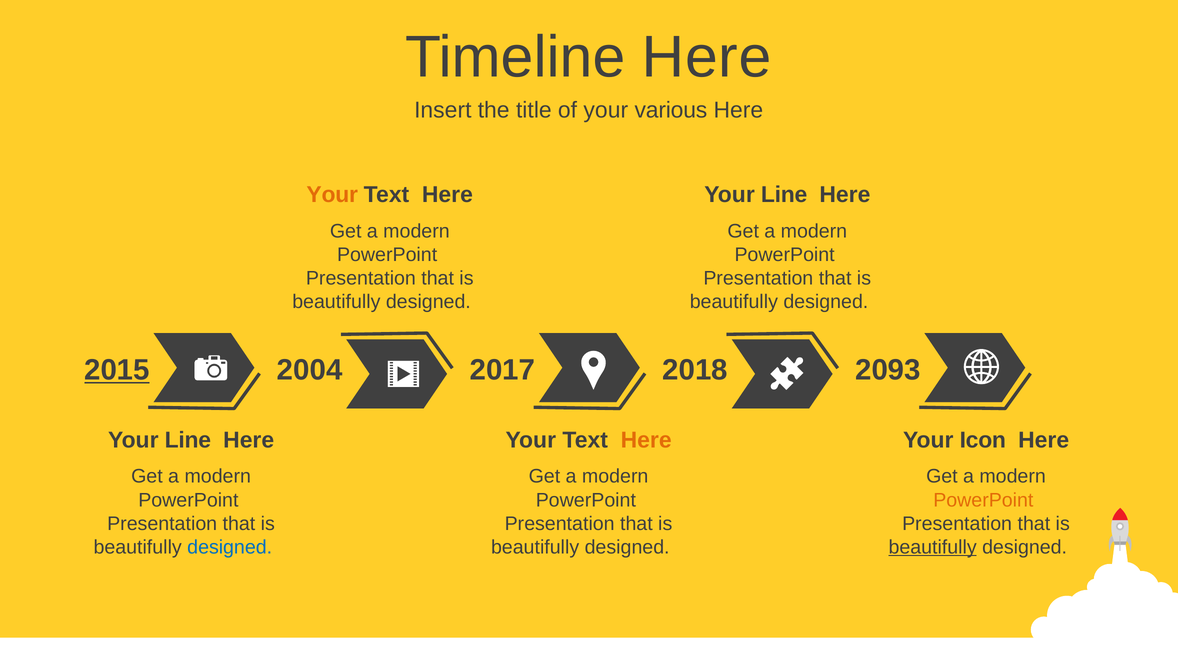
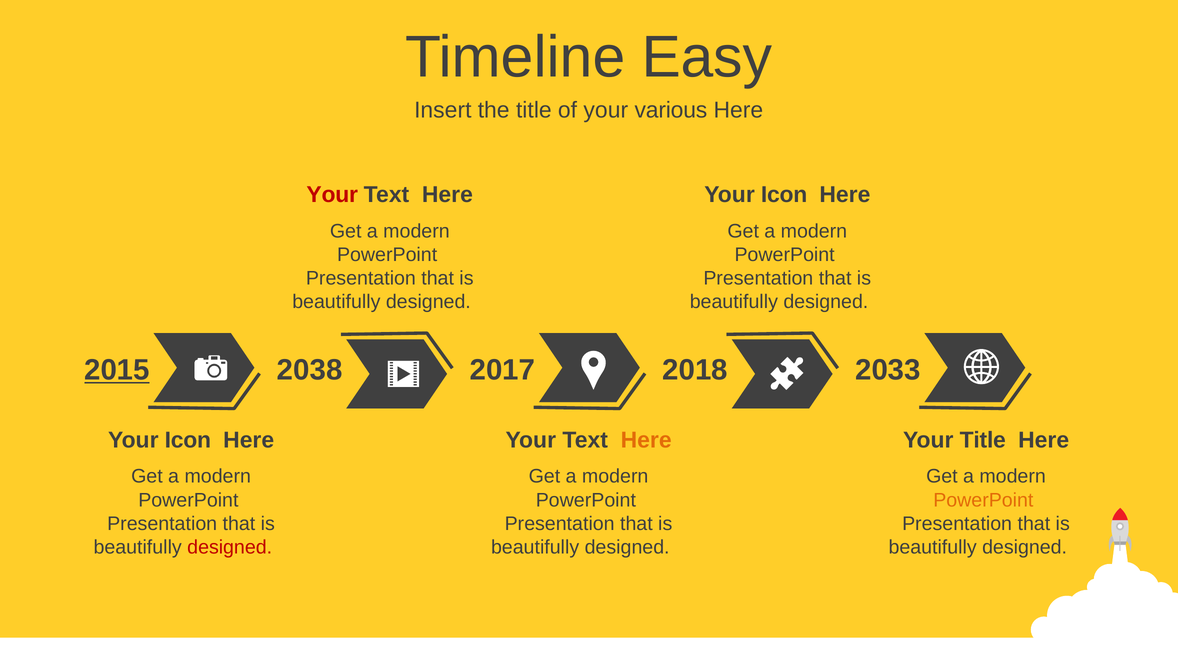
Timeline Here: Here -> Easy (707, 57)
Your colour: orange -> red (332, 195)
Line: Line -> Icon (784, 195)
2004: 2004 -> 2038 (310, 370)
2093: 2093 -> 2033 (888, 370)
Line: Line -> Icon (188, 440)
Your Icon: Icon -> Title (983, 440)
designed colour: blue -> red (230, 547)
beautifully underline: present -> none (933, 547)
